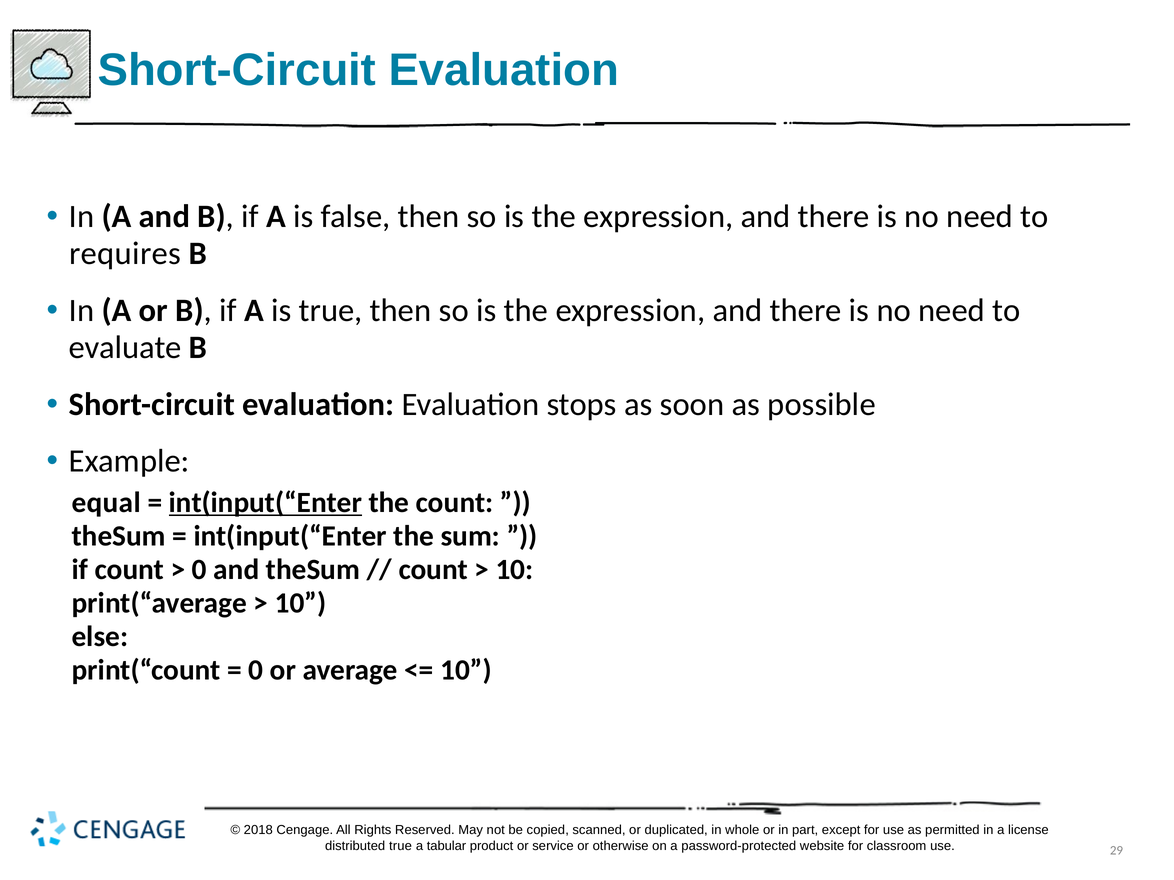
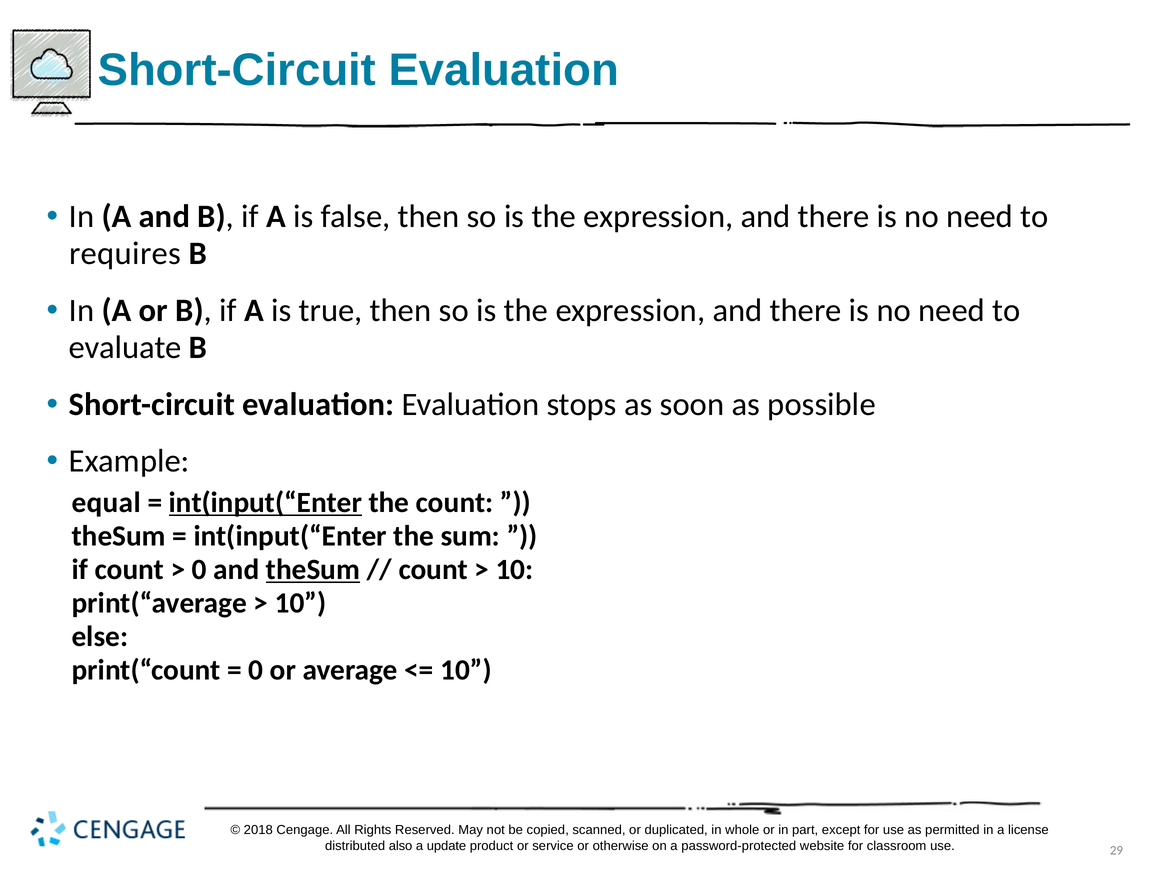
theSum underline: none -> present (313, 570)
distributed true: true -> also (401, 846)
tabular: tabular -> update (447, 846)
